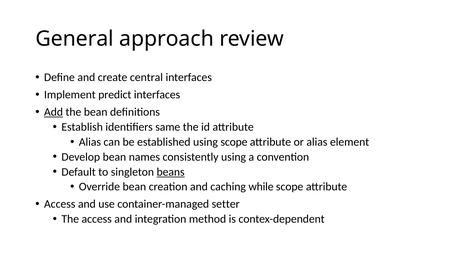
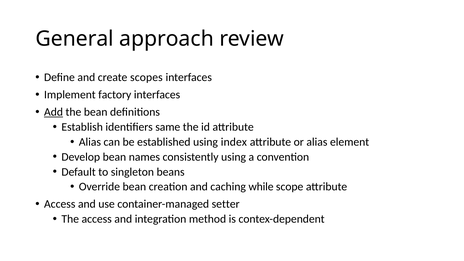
central: central -> scopes (146, 77)
predict: predict -> factory (115, 95)
using scope: scope -> index (234, 142)
beans underline: present -> none (171, 172)
